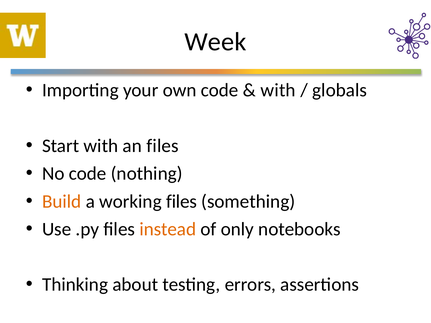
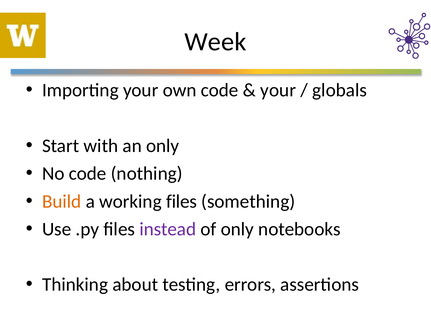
with: with -> your (278, 90)
an files: files -> only (163, 146)
instead colour: orange -> purple (168, 229)
